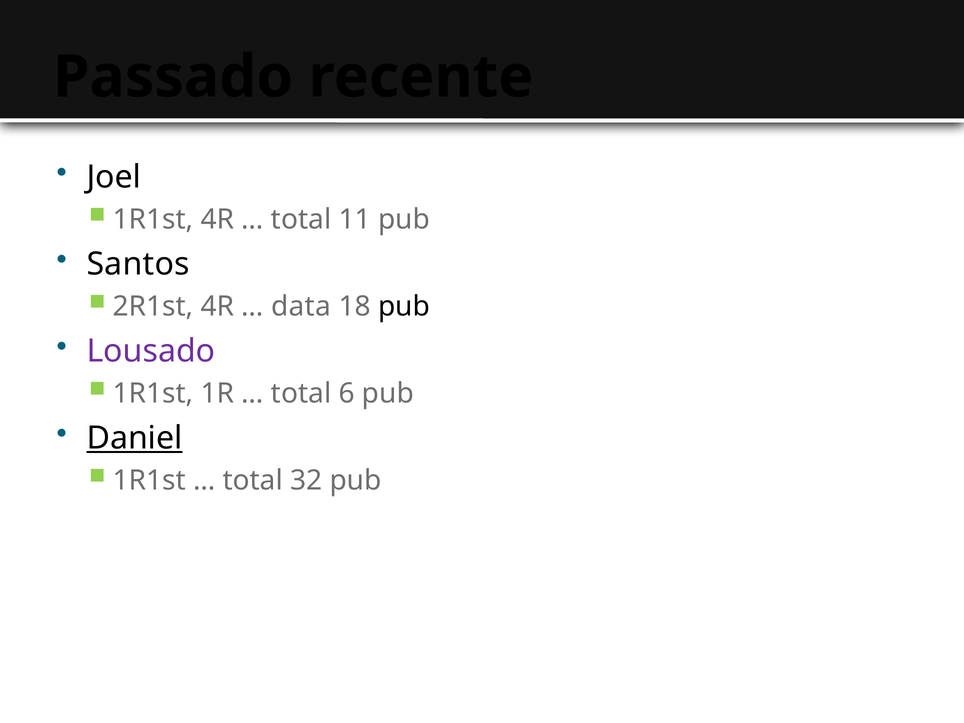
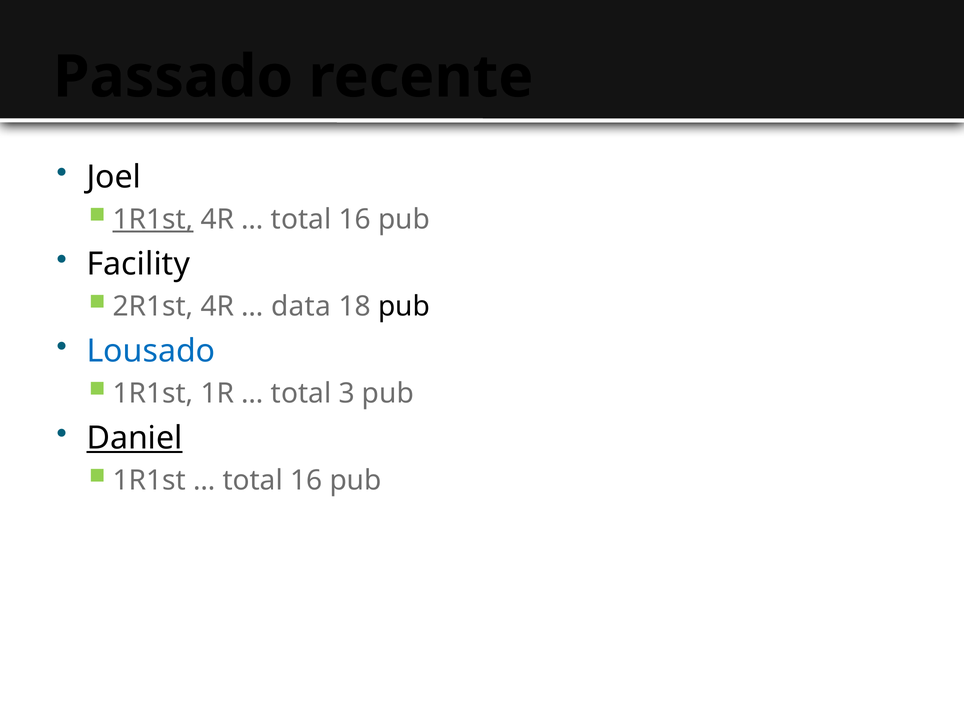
1R1st underline: none -> present (153, 219)
11: 11 -> 16 (355, 219)
Santos: Santos -> Facility (138, 264)
Lousado colour: purple -> blue (151, 351)
6: 6 -> 3 (347, 394)
32: 32 -> 16 (306, 481)
